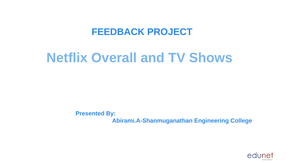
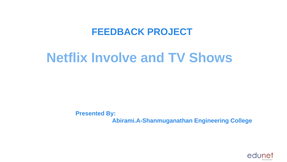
Overall: Overall -> Involve (114, 58)
